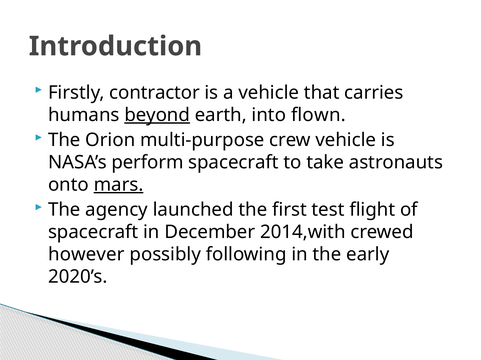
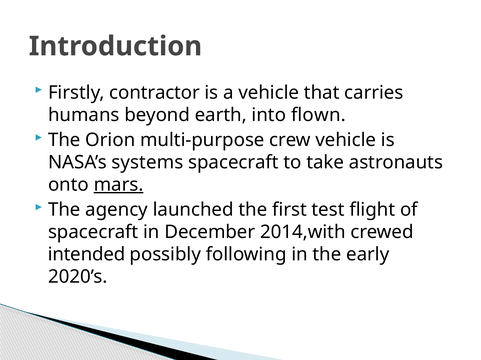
beyond underline: present -> none (157, 115)
perform: perform -> systems (147, 163)
however: however -> intended (86, 255)
